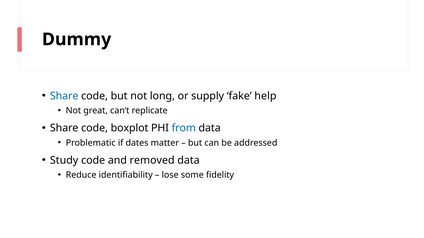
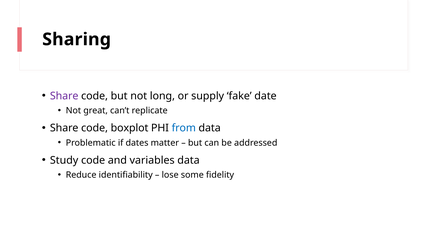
Dummy: Dummy -> Sharing (77, 39)
Share colour: blue -> purple (64, 96)
help: help -> date (266, 96)
removed: removed -> variables (152, 161)
